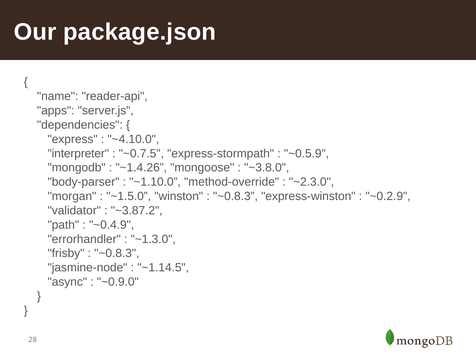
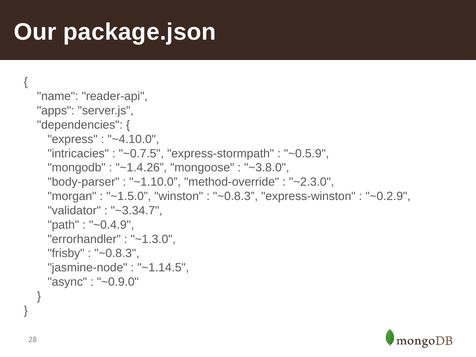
interpreter: interpreter -> intricacies (78, 153)
~3.87.2: ~3.87.2 -> ~3.34.7 (137, 211)
